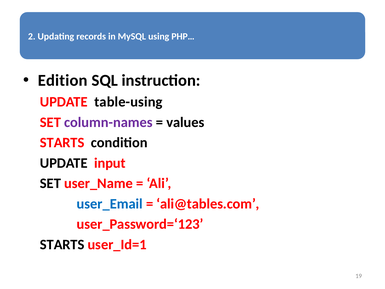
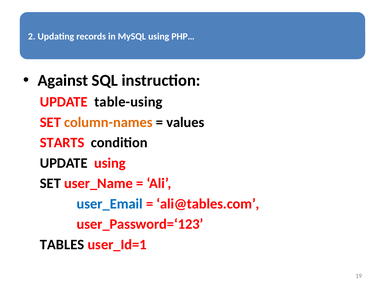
Edition: Edition -> Against (63, 80)
column-names colour: purple -> orange (108, 122)
UPDATE input: input -> using (110, 163)
STARTS: STARTS -> TABLES (62, 244)
